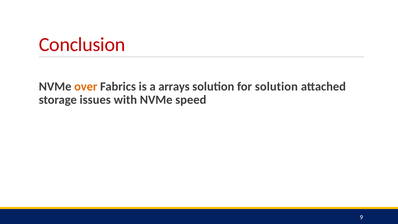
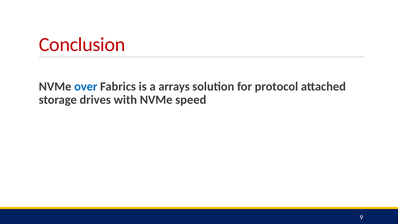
over colour: orange -> blue (86, 86)
for solution: solution -> protocol (276, 86)
issues: issues -> drives (95, 100)
